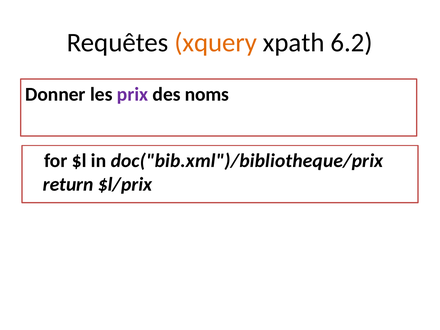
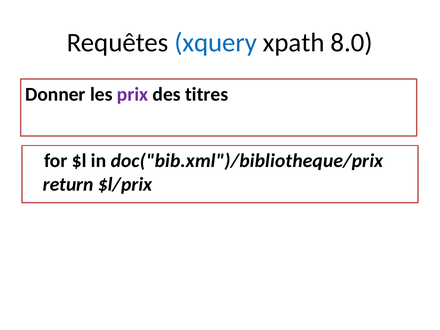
xquery colour: orange -> blue (216, 43)
6.2: 6.2 -> 8.0 (352, 43)
noms: noms -> titres (207, 94)
